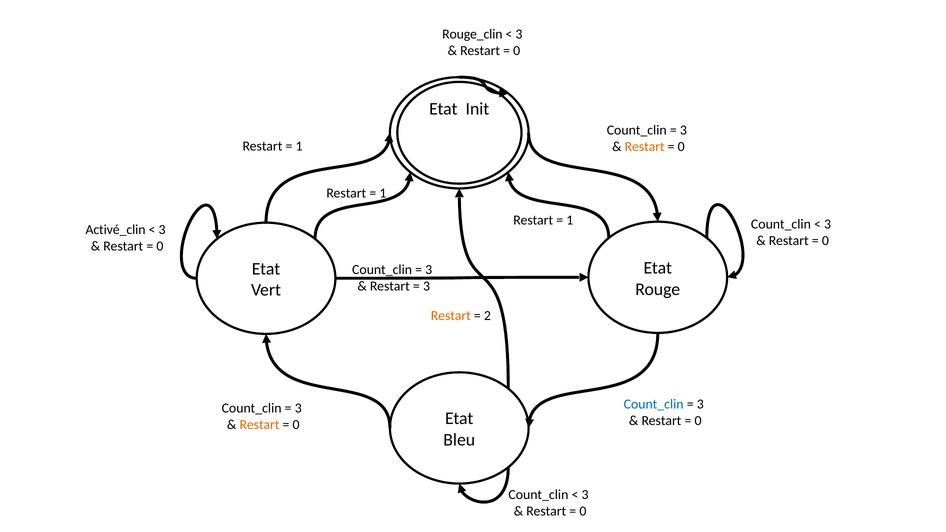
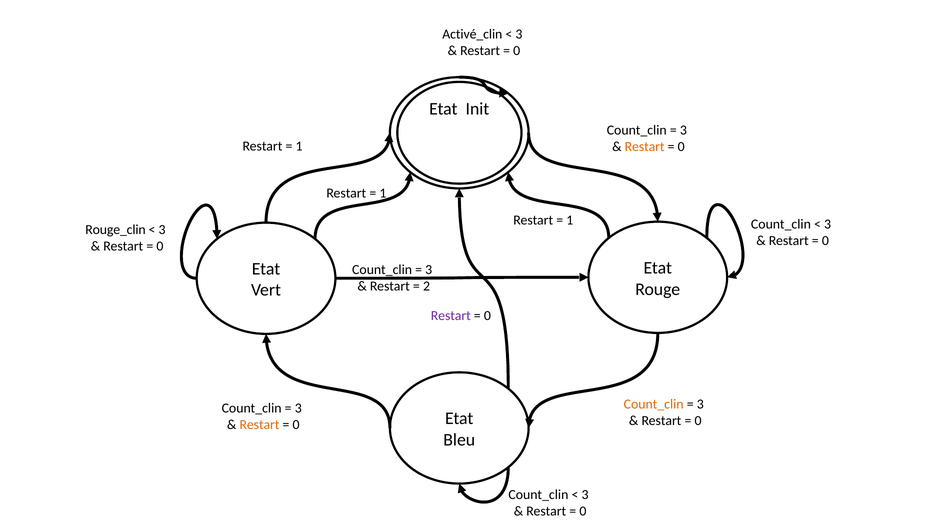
Rouge_clin: Rouge_clin -> Activé_clin (472, 34)
Activé_clin: Activé_clin -> Rouge_clin (116, 230)
3: 3 -> 2 (427, 287)
Restart colour: orange -> purple (451, 316)
2: 2 -> 0 (487, 316)
Count_clin colour: blue -> orange (654, 404)
